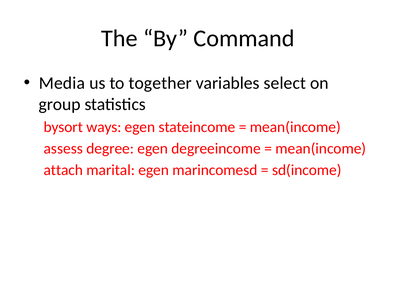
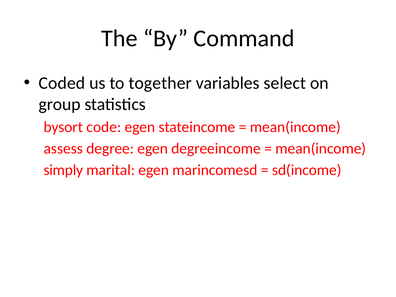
Media: Media -> Coded (62, 83)
ways: ways -> code (104, 127)
attach: attach -> simply (63, 170)
